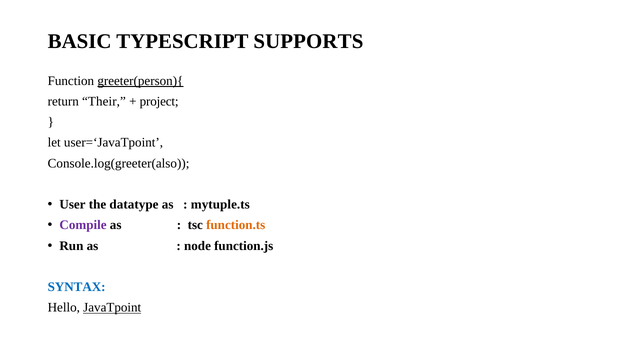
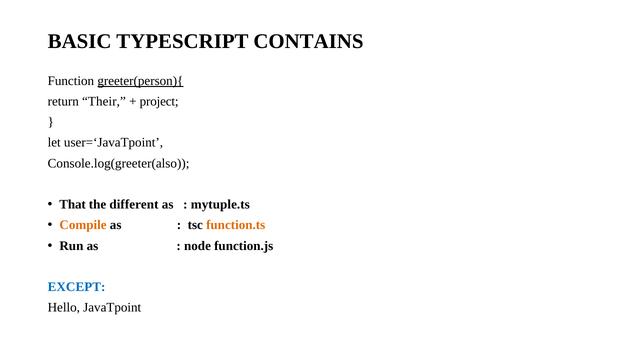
SUPPORTS: SUPPORTS -> CONTAINS (308, 41)
User: User -> That (73, 205)
datatype: datatype -> different (134, 205)
Compile colour: purple -> orange (83, 225)
SYNTAX: SYNTAX -> EXCEPT (77, 287)
JavaTpoint underline: present -> none (112, 308)
